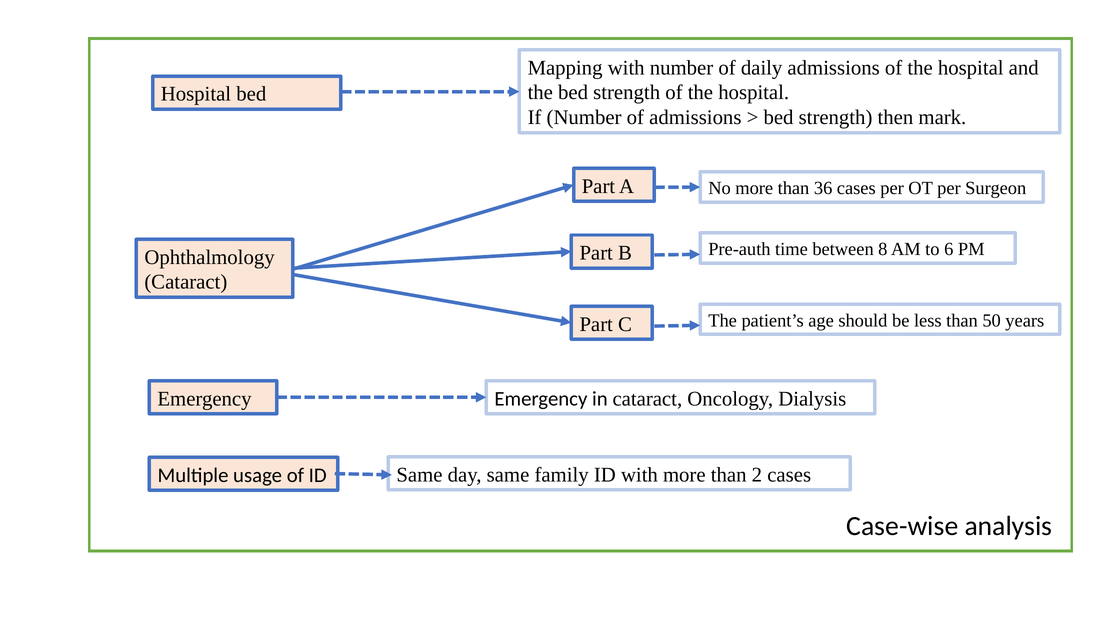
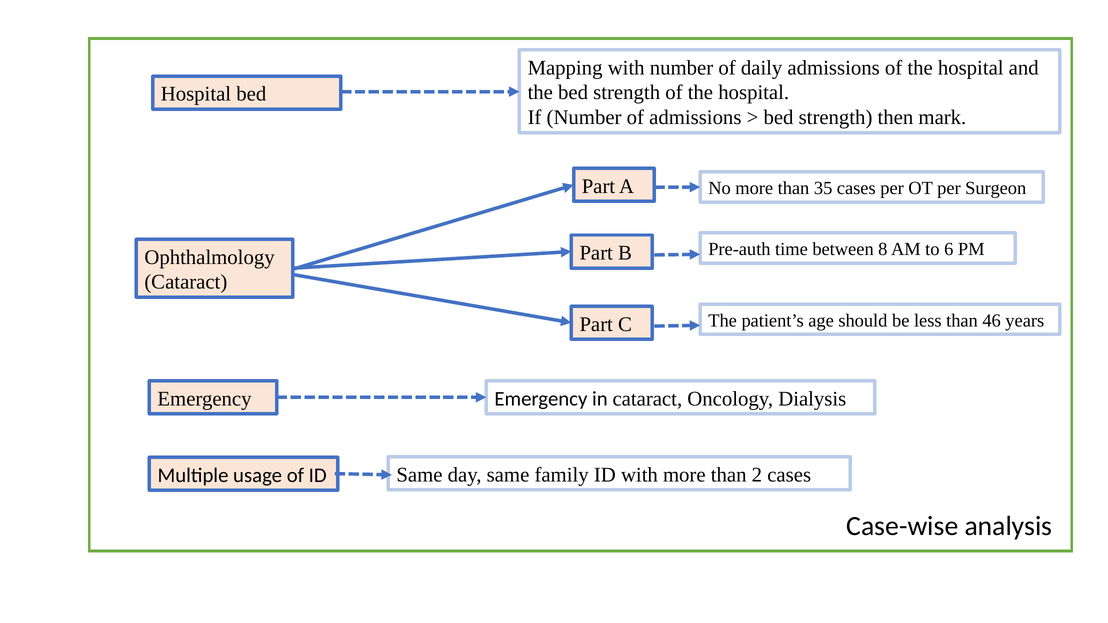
36: 36 -> 35 (823, 188)
50: 50 -> 46 (992, 321)
